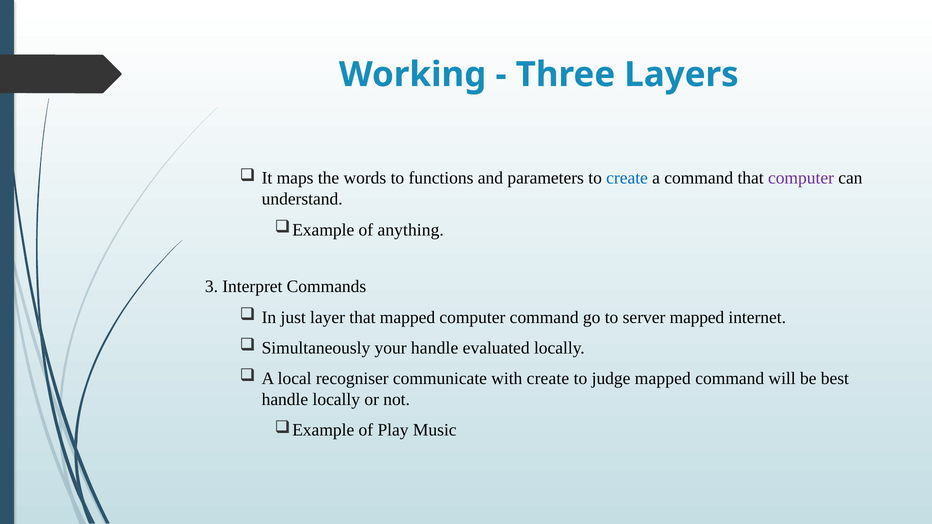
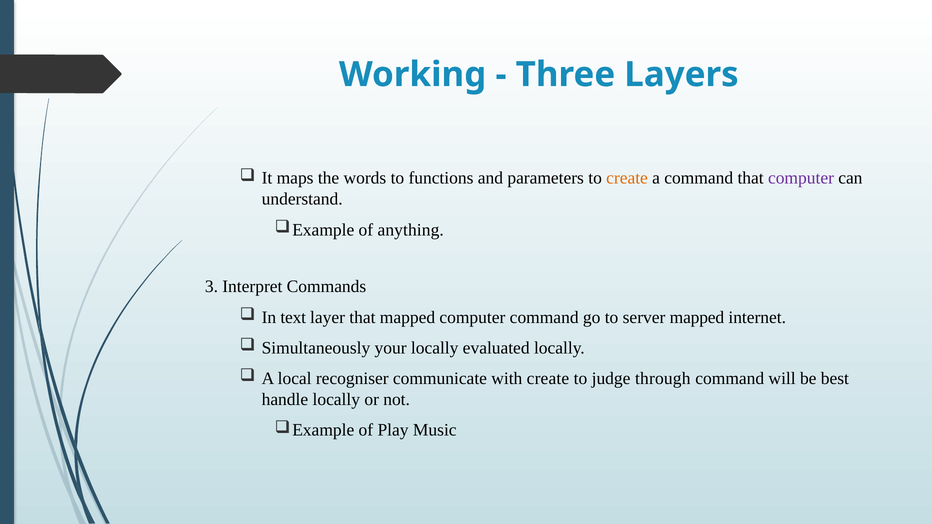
create colour: blue -> orange (627, 178)
just: just -> text (293, 317)
your handle: handle -> locally (435, 348)
judge mapped: mapped -> through (663, 379)
